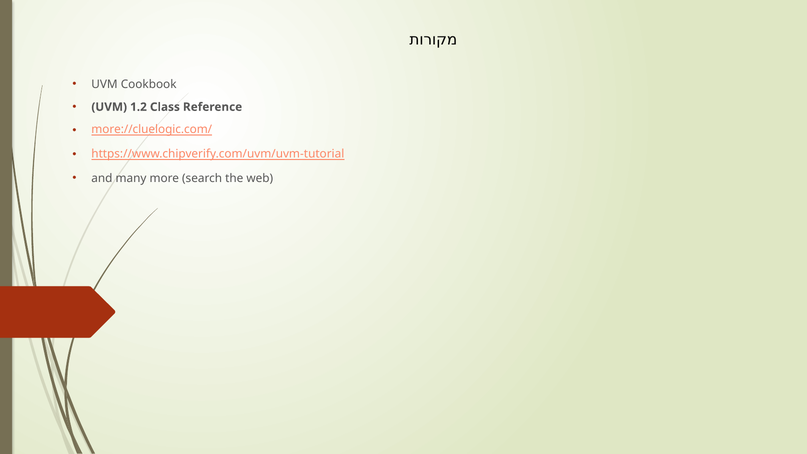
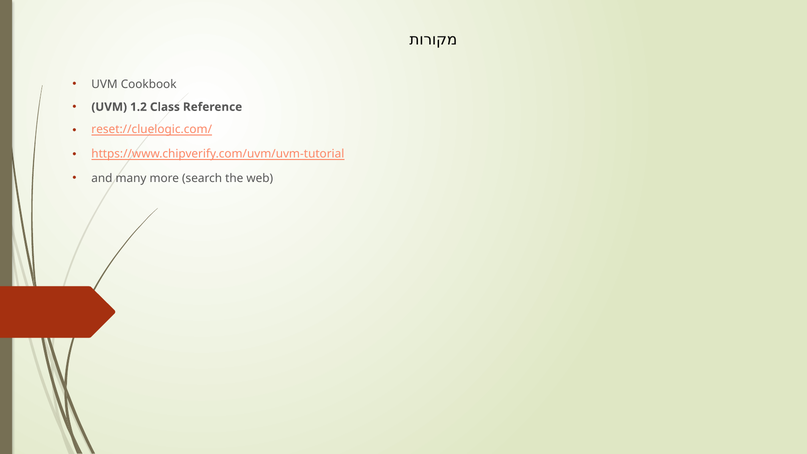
more://cluelogic.com/: more://cluelogic.com/ -> reset://cluelogic.com/ (152, 130)
